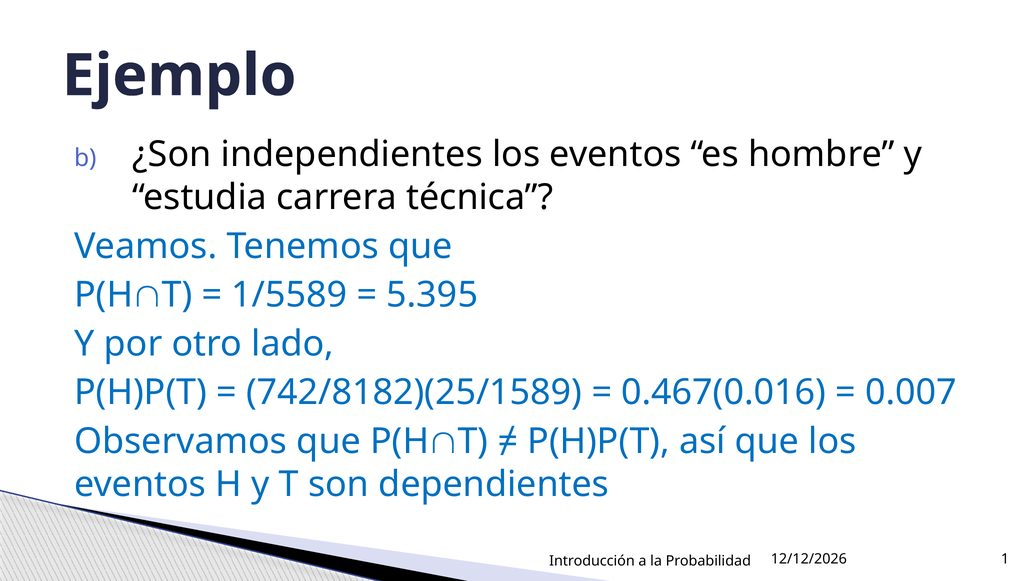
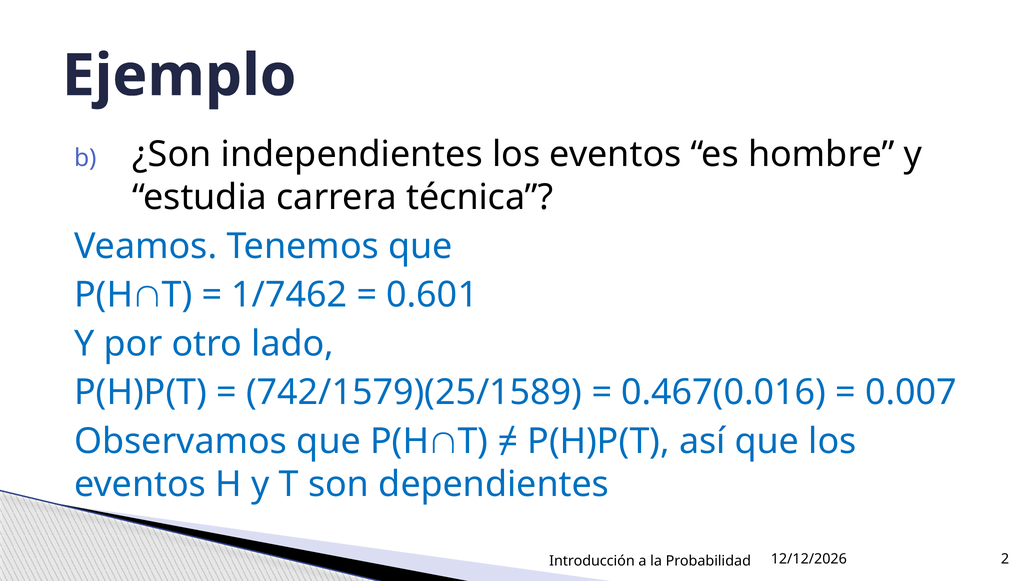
1/5589: 1/5589 -> 1/7462 (289, 295)
5.395: 5.395 -> 0.601 (432, 295)
742/8182)(25/1589: 742/8182)(25/1589 -> 742/1579)(25/1589 (414, 393)
1: 1 -> 2 (1005, 559)
